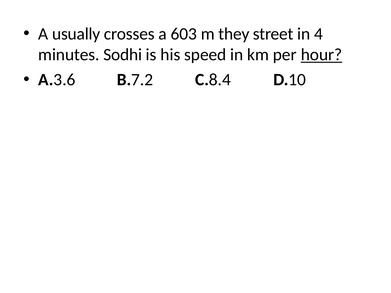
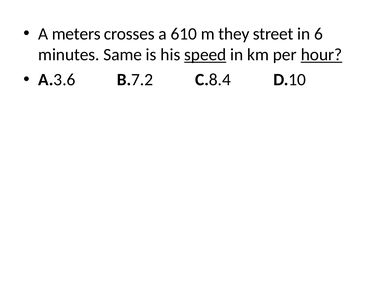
usually: usually -> meters (76, 34)
603: 603 -> 610 (184, 34)
4: 4 -> 6 (319, 34)
Sodhi: Sodhi -> Same (123, 55)
speed underline: none -> present (205, 55)
